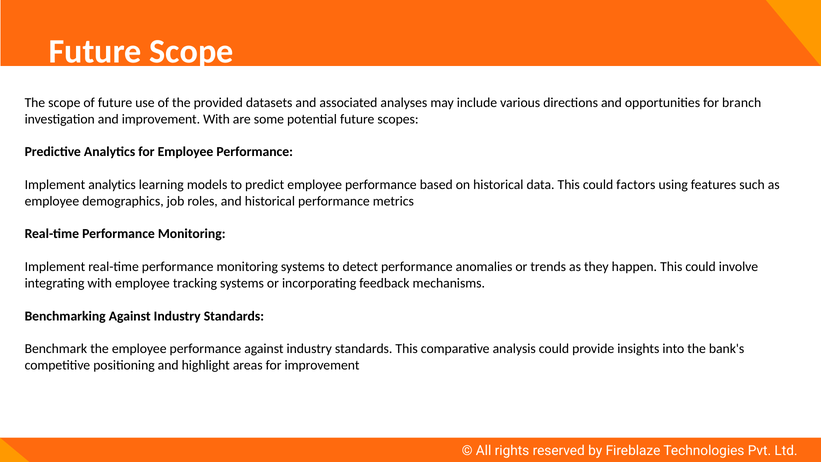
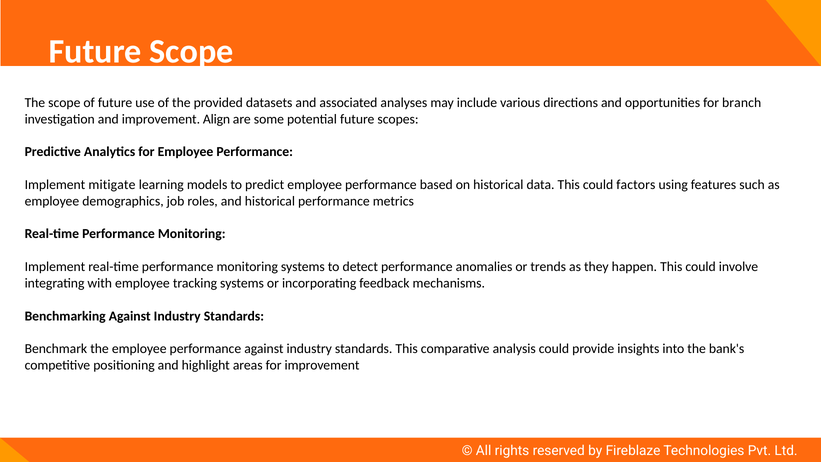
improvement With: With -> Align (217, 119)
Implement analytics: analytics -> mitigate (112, 185)
